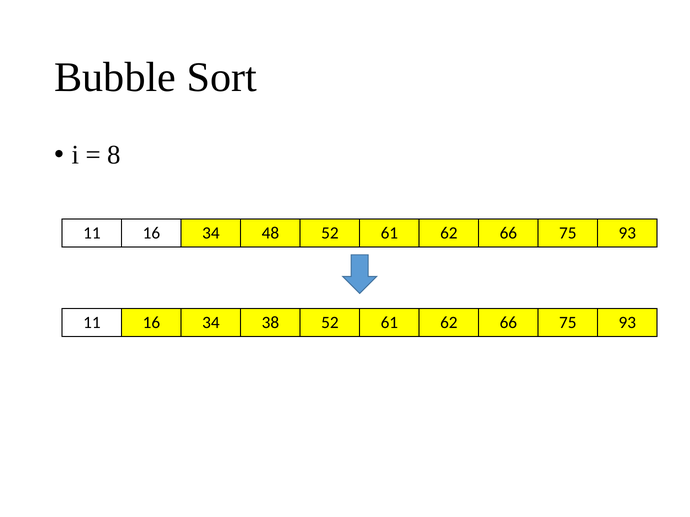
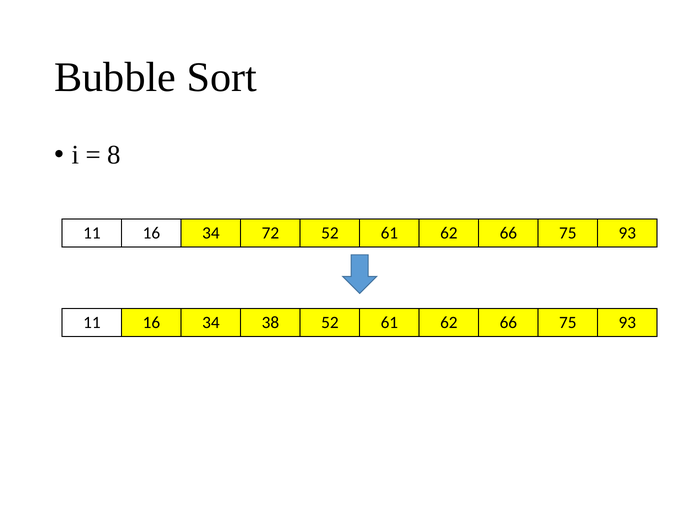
48: 48 -> 72 (270, 233)
